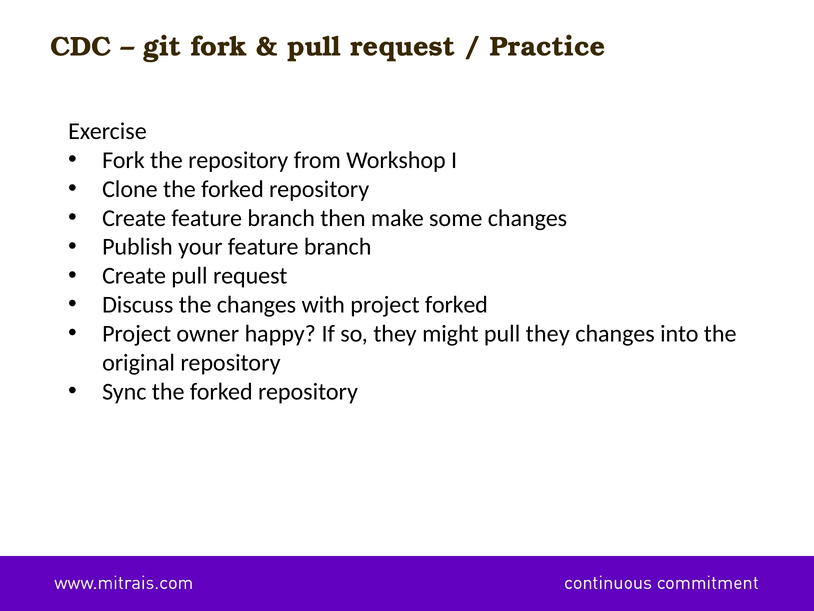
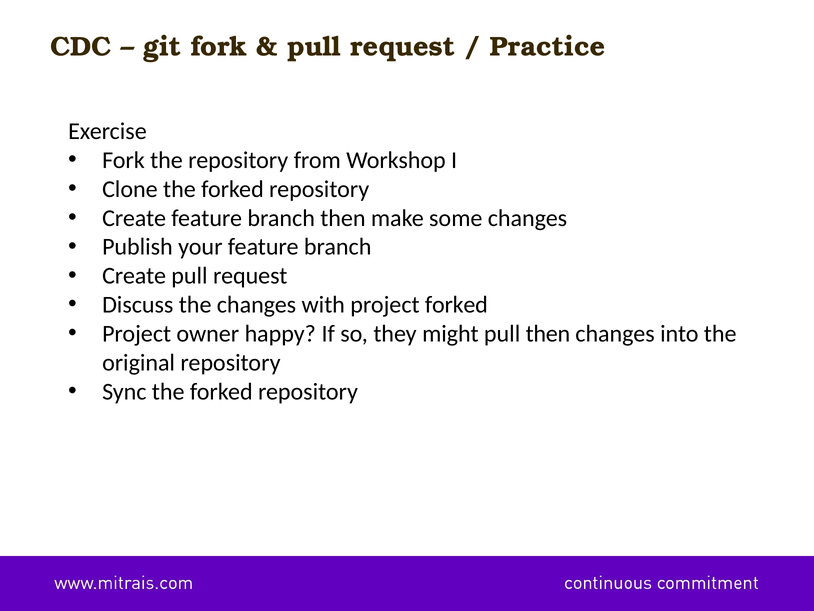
pull they: they -> then (548, 334)
